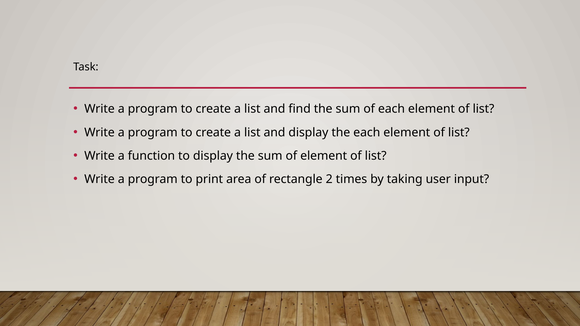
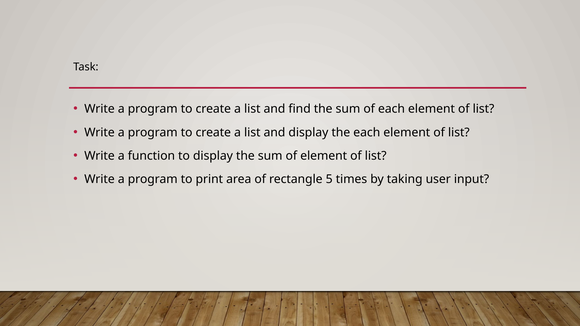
2: 2 -> 5 (329, 179)
